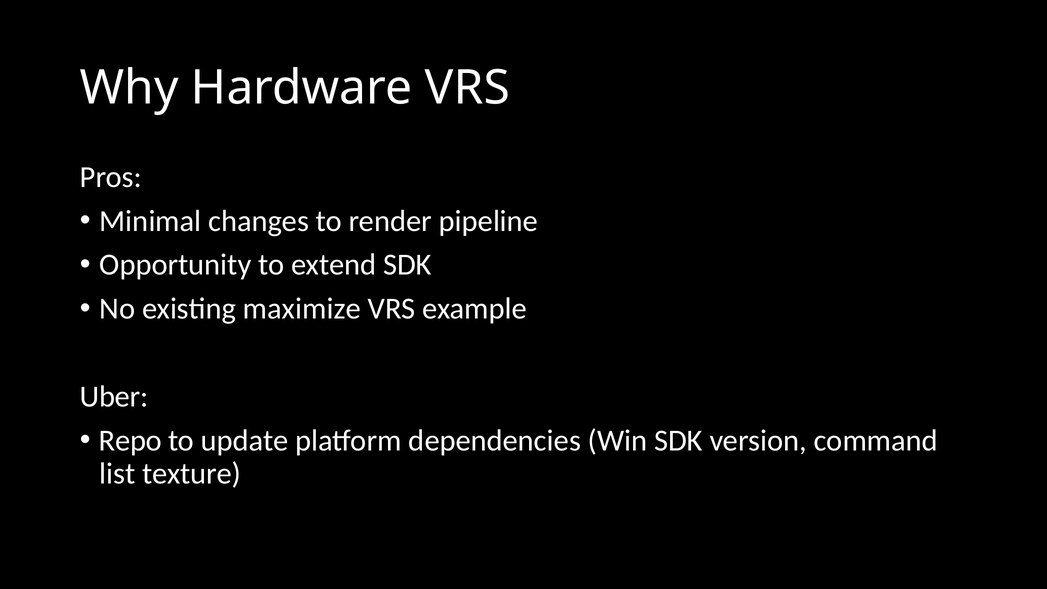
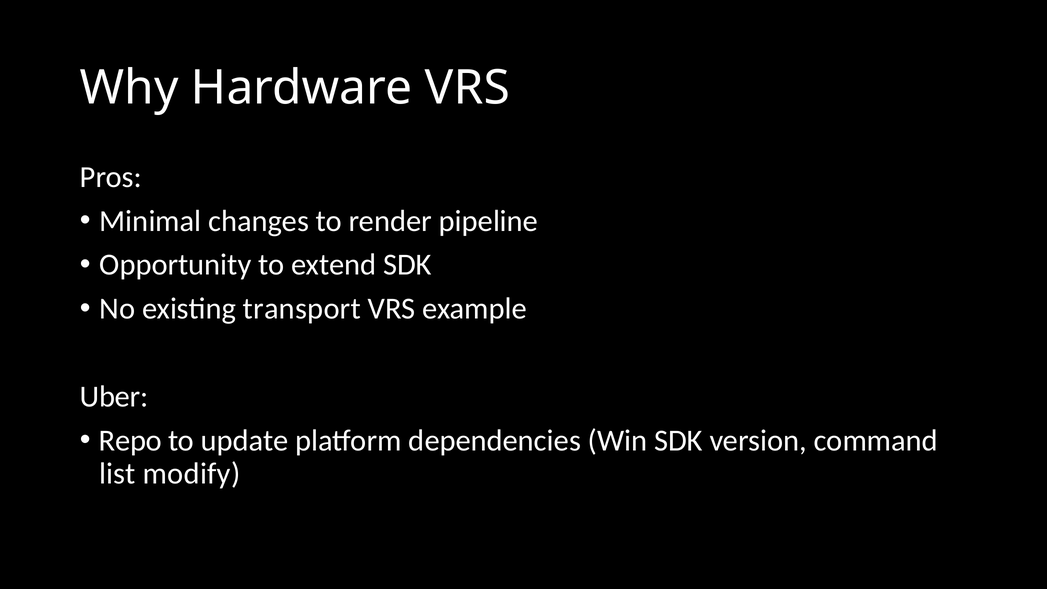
maximize: maximize -> transport (302, 309)
texture: texture -> modify (191, 473)
